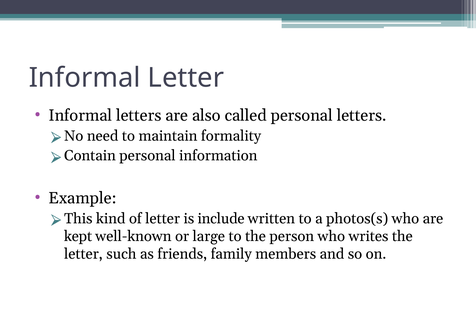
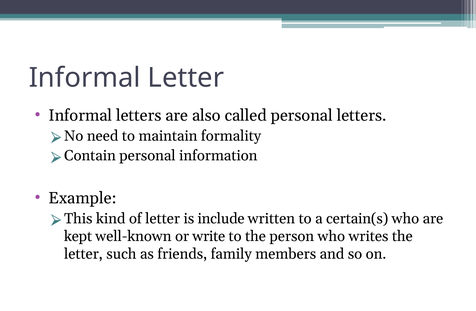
photos(s: photos(s -> certain(s (357, 219)
large: large -> write (209, 236)
